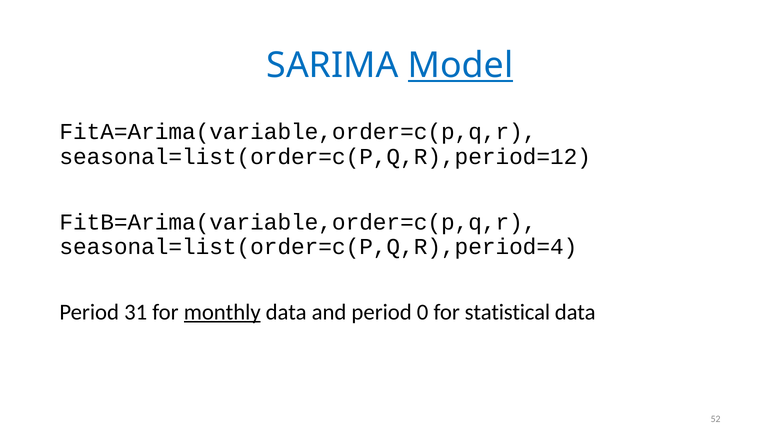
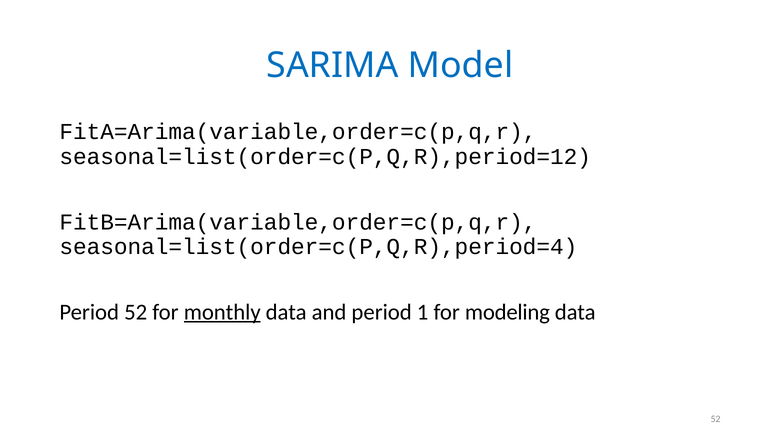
Model underline: present -> none (461, 66)
Period 31: 31 -> 52 (136, 312)
0: 0 -> 1 (423, 312)
statistical: statistical -> modeling (507, 312)
